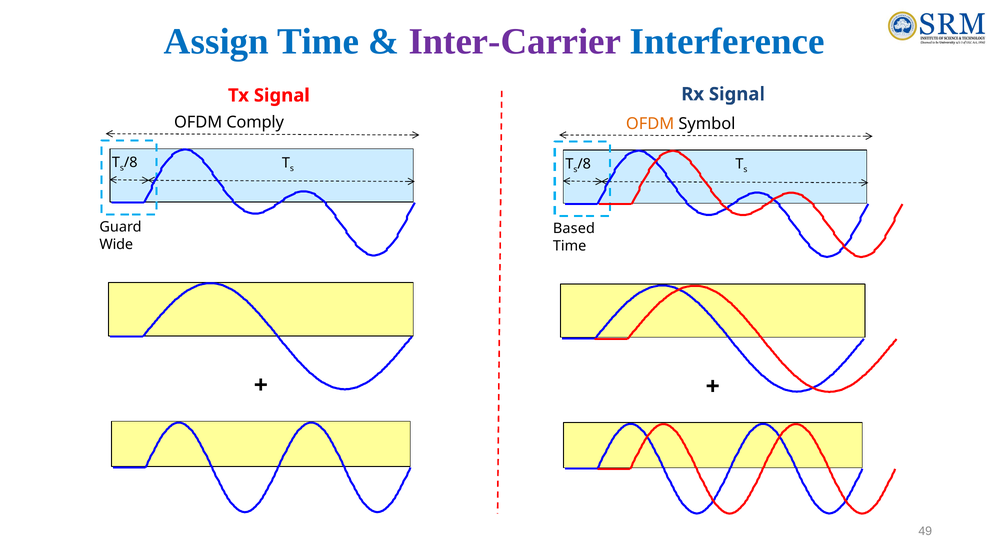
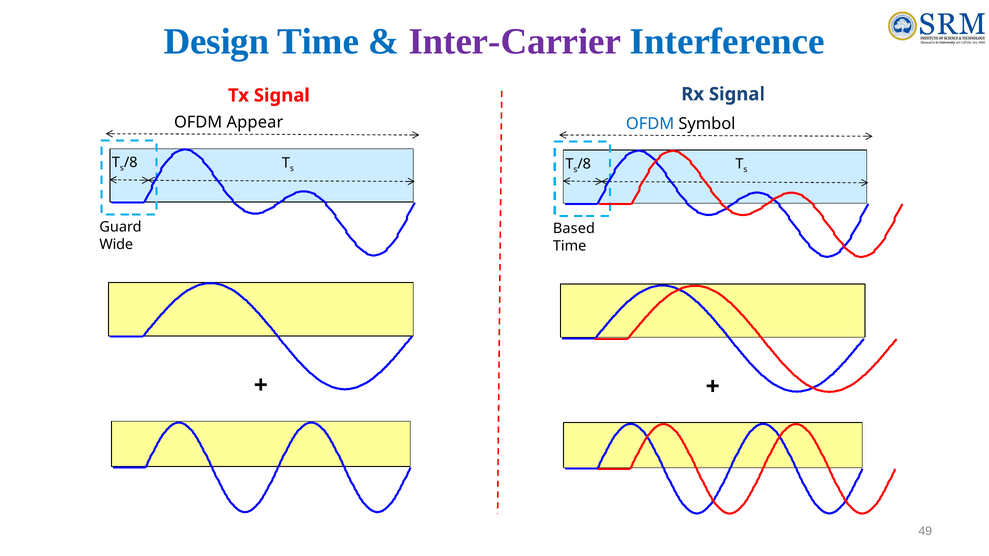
Assign: Assign -> Design (217, 42)
Comply: Comply -> Appear (255, 122)
OFDM colour: orange -> blue (650, 124)
